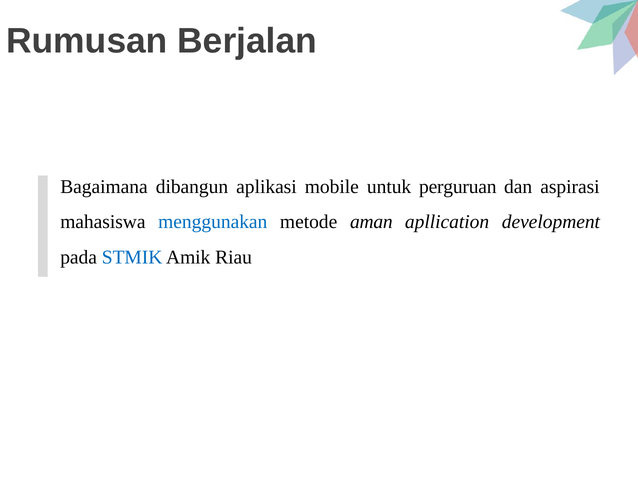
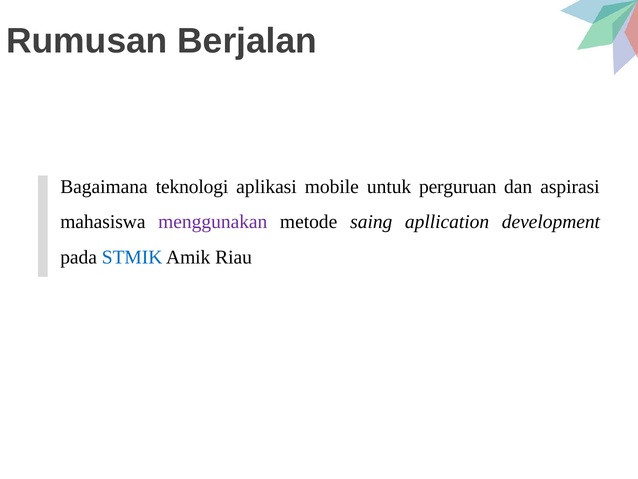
dibangun: dibangun -> teknologi (192, 187)
menggunakan colour: blue -> purple (213, 222)
aman: aman -> saing (371, 222)
